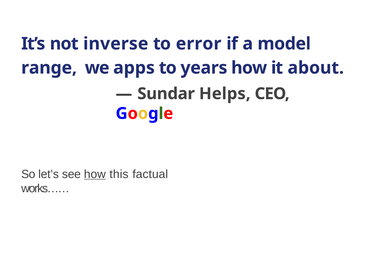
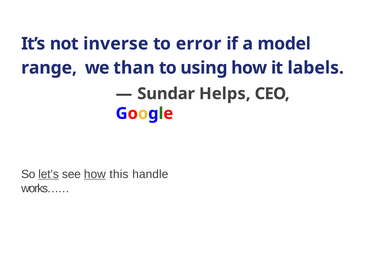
apps: apps -> than (134, 68)
years: years -> using (204, 68)
about: about -> labels (316, 68)
let’s underline: none -> present (49, 174)
factual: factual -> handle (150, 174)
